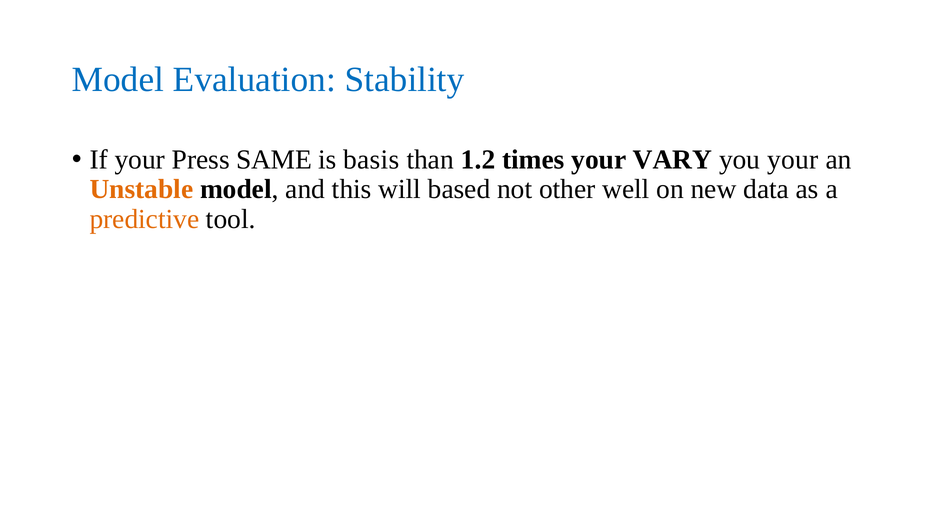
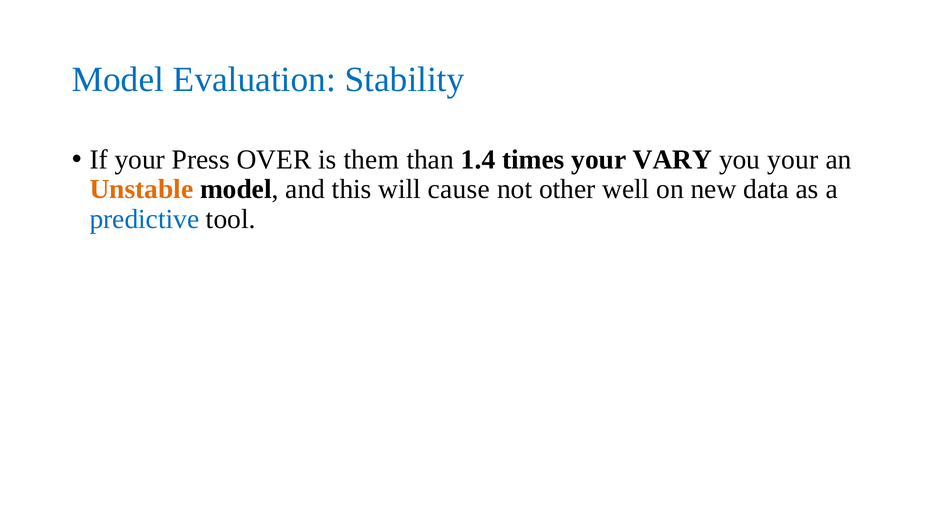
SAME: SAME -> OVER (274, 159)
basis: basis -> them (371, 159)
1.2: 1.2 -> 1.4 (478, 159)
based: based -> cause (459, 189)
predictive colour: orange -> blue (144, 219)
